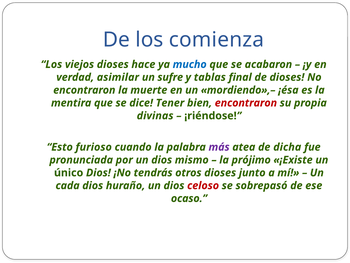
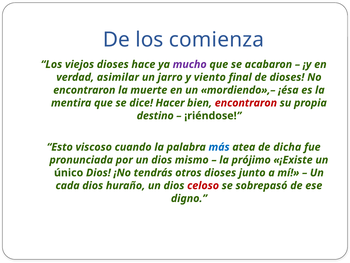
mucho colour: blue -> purple (190, 64)
sufre: sufre -> jarro (170, 77)
tablas: tablas -> viento (210, 77)
Tener: Tener -> Hacer (170, 103)
divinas: divinas -> destino (155, 116)
furioso: furioso -> viscoso (94, 147)
más colour: purple -> blue (219, 147)
ocaso: ocaso -> digno (189, 198)
